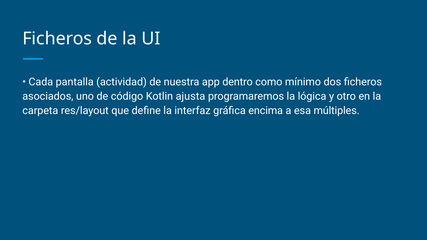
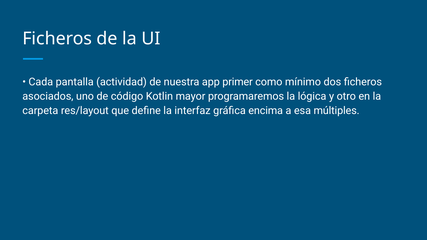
dentro: dentro -> primer (238, 82)
ajusta: ajusta -> mayor (191, 96)
